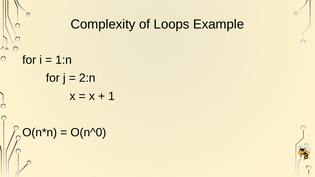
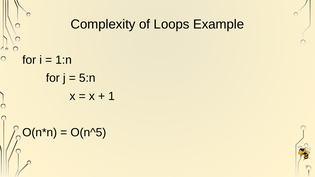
2:n: 2:n -> 5:n (87, 78)
O(n^0: O(n^0 -> O(n^5 (88, 133)
